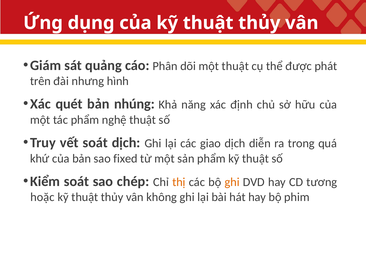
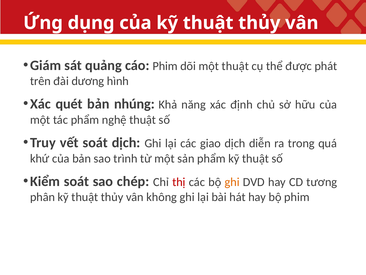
cáo Phân: Phân -> Phim (165, 66)
nhưng: nhưng -> dương (88, 81)
fixed: fixed -> trình (125, 158)
thị colour: orange -> red (179, 182)
hoặc: hoặc -> phân (43, 197)
